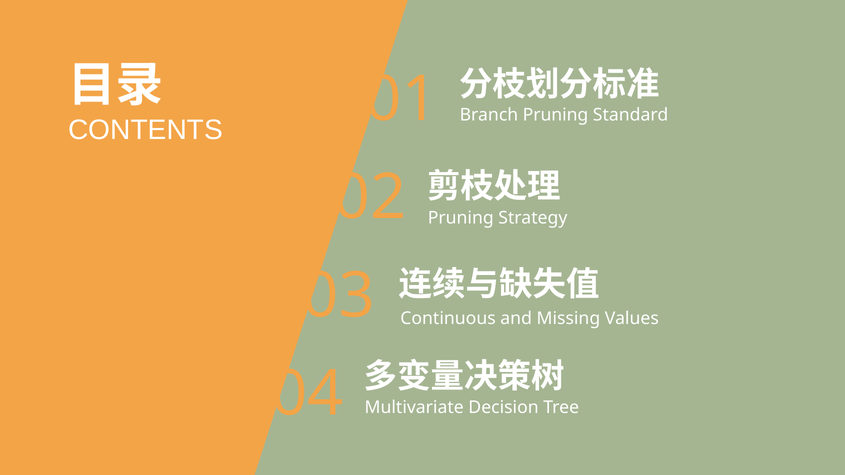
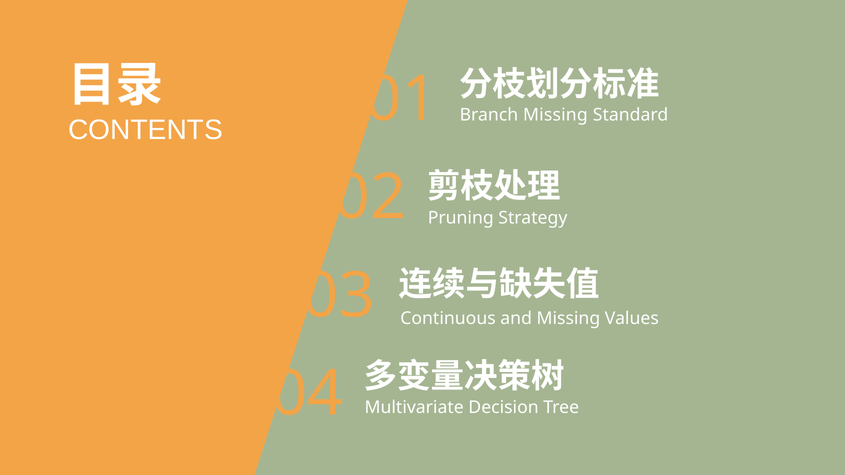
Branch Pruning: Pruning -> Missing (555, 115)
